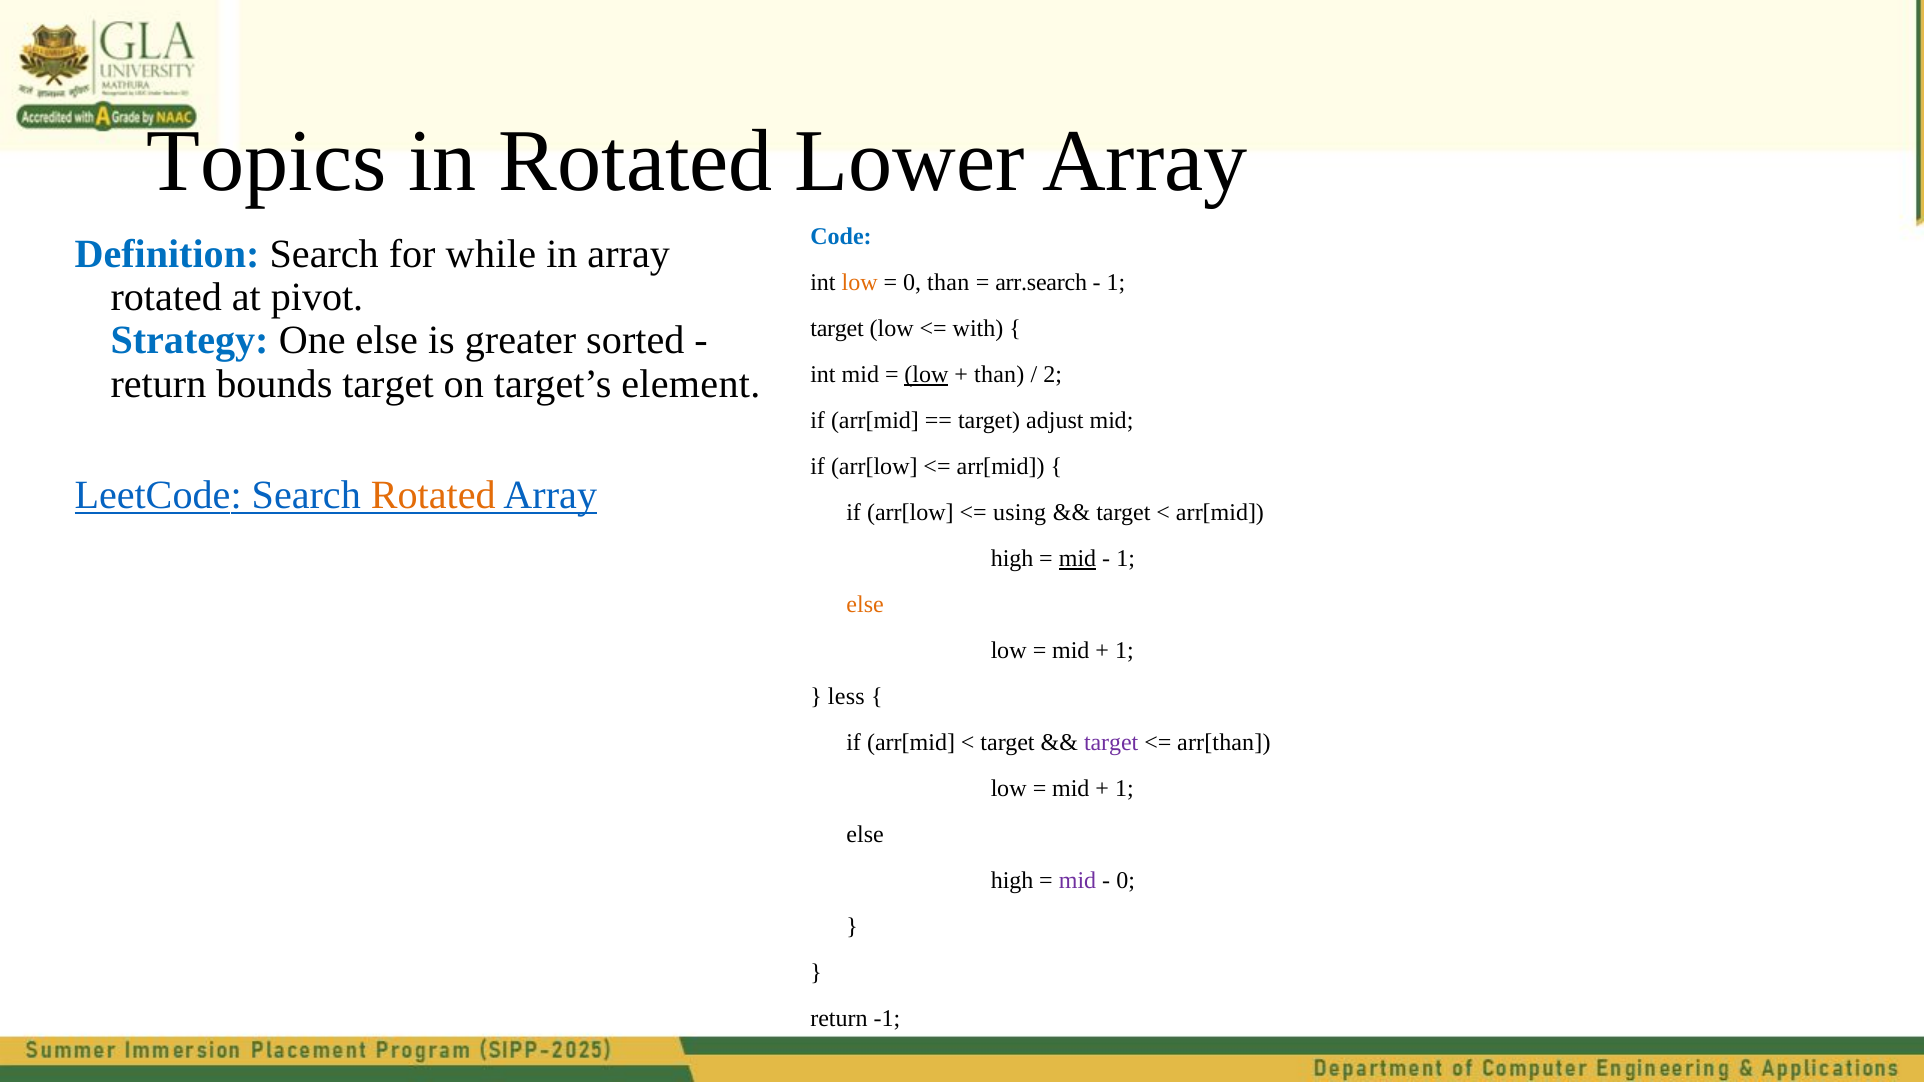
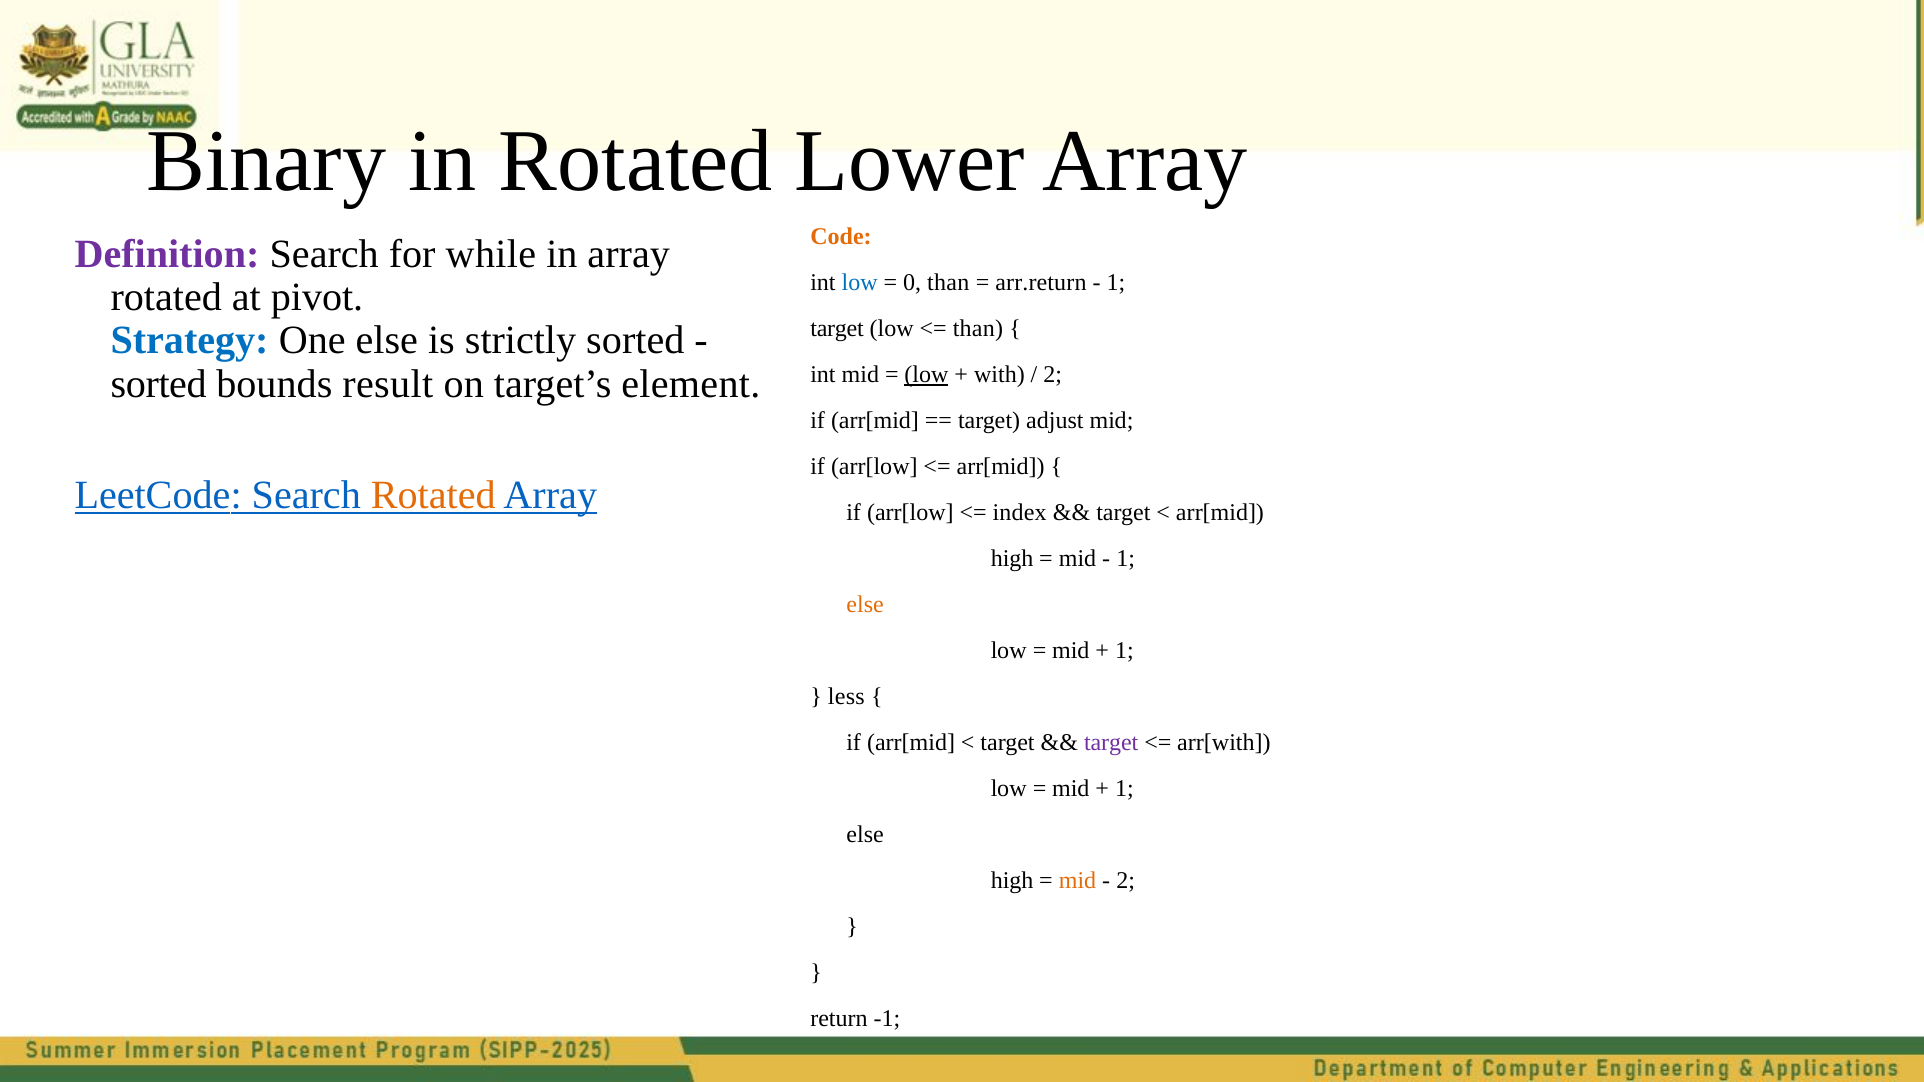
Topics: Topics -> Binary (267, 162)
Code colour: blue -> orange (841, 237)
Definition colour: blue -> purple (167, 254)
low colour: orange -> blue (860, 283)
arr.search: arr.search -> arr.return (1041, 283)
with: with -> than (978, 329)
greater: greater -> strictly (521, 341)
than: than -> with (999, 375)
return: return -> sorted (159, 384)
bounds target: target -> result (388, 384)
using: using -> index (1020, 513)
mid underline: present -> none (1078, 559)
arr[than: arr[than -> arr[with (1224, 743)
mid colour: purple -> orange (1078, 881)
0: 0 -> 2 (1126, 881)
